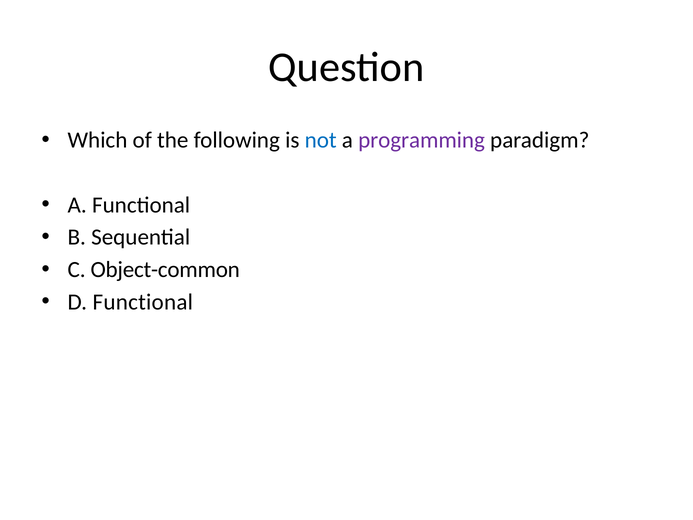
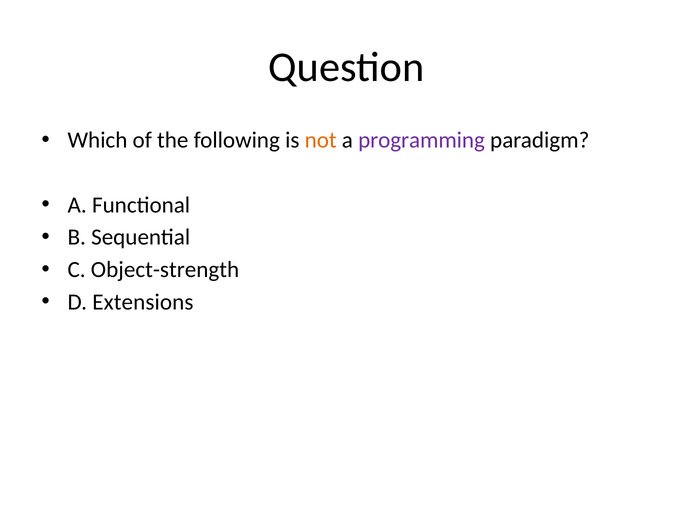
not colour: blue -> orange (321, 140)
Object-common: Object-common -> Object-strength (165, 270)
D Functional: Functional -> Extensions (143, 302)
